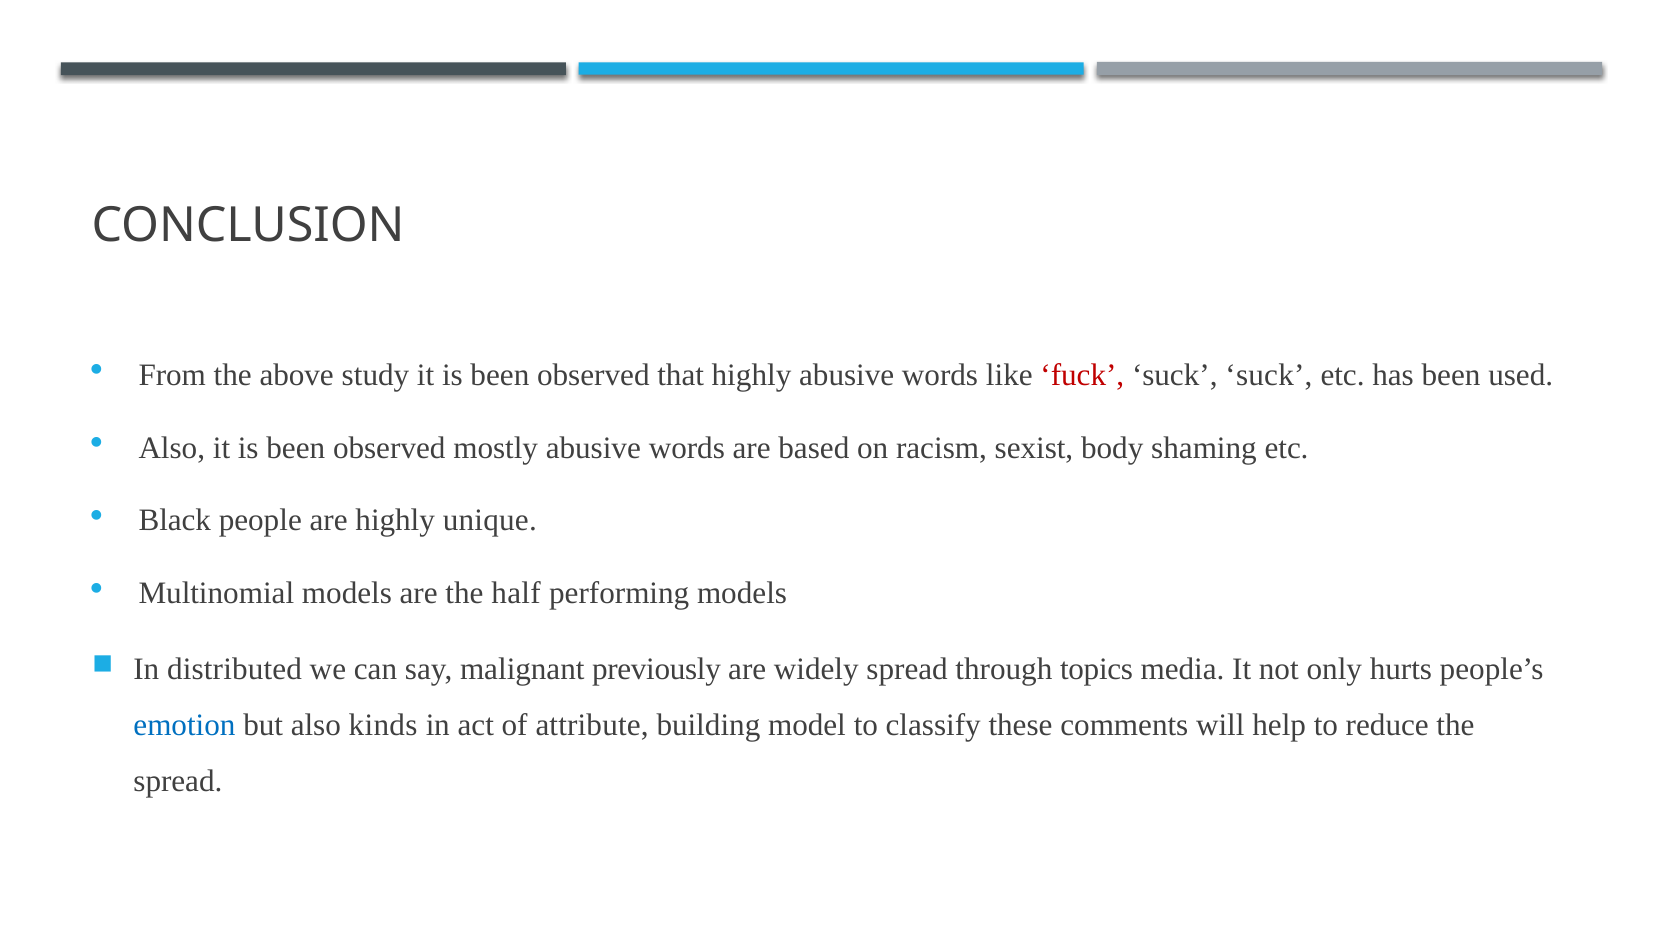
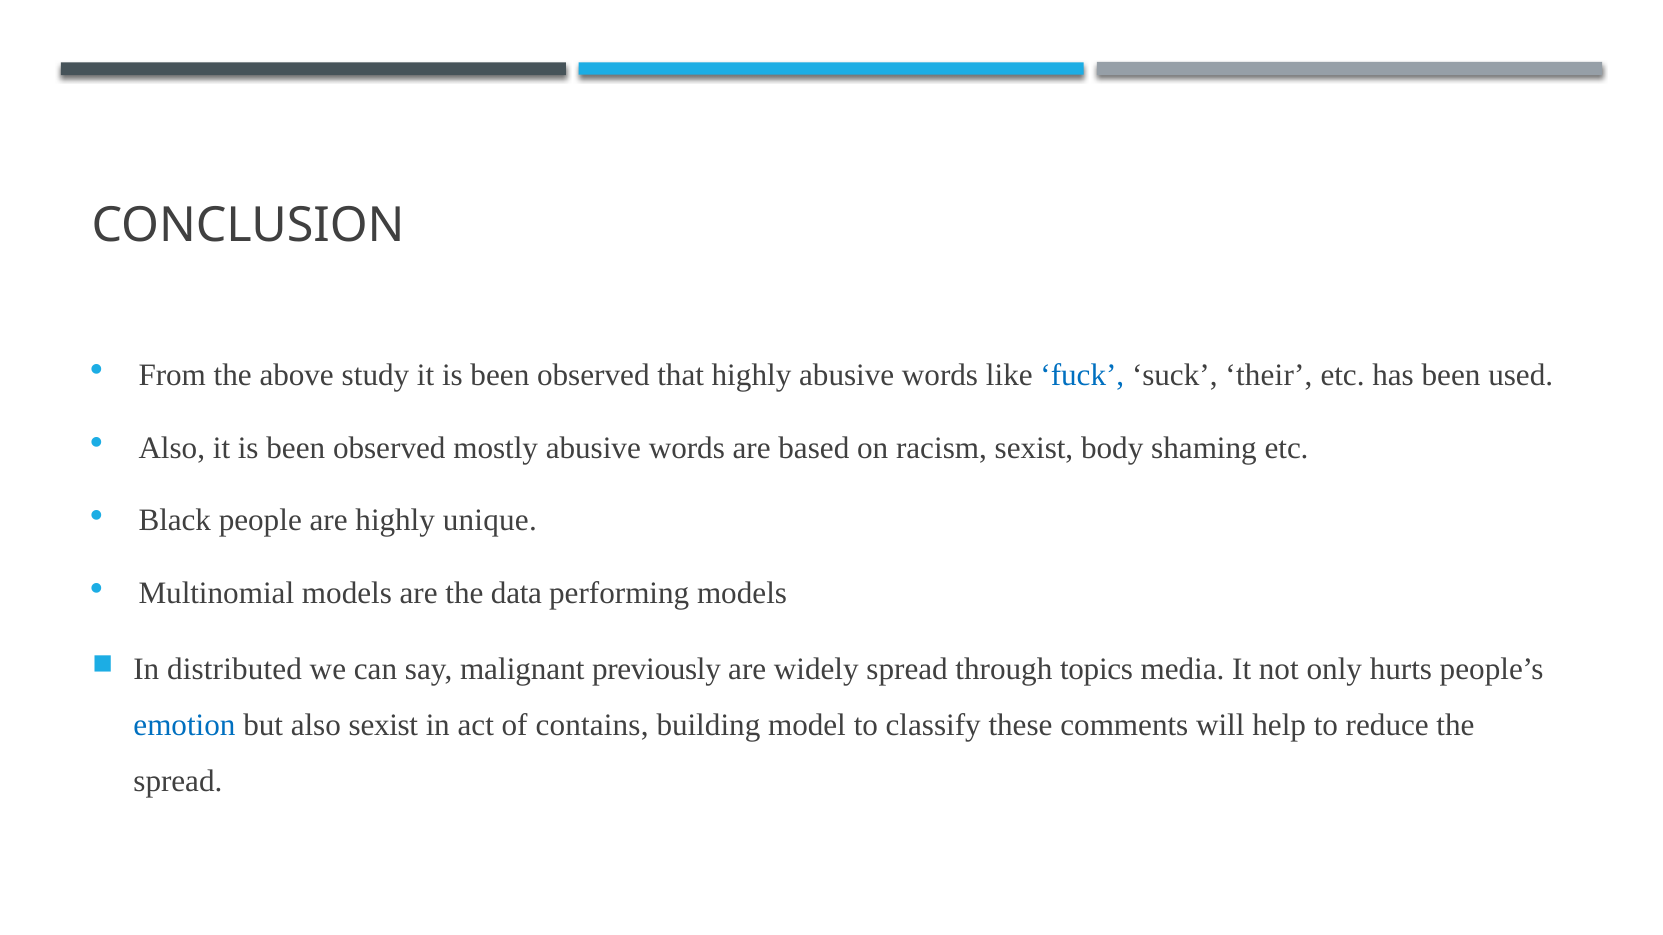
fuck colour: red -> blue (1082, 375)
suck suck: suck -> their (1269, 375)
half: half -> data (516, 594)
also kinds: kinds -> sexist (383, 726)
attribute: attribute -> contains (592, 726)
